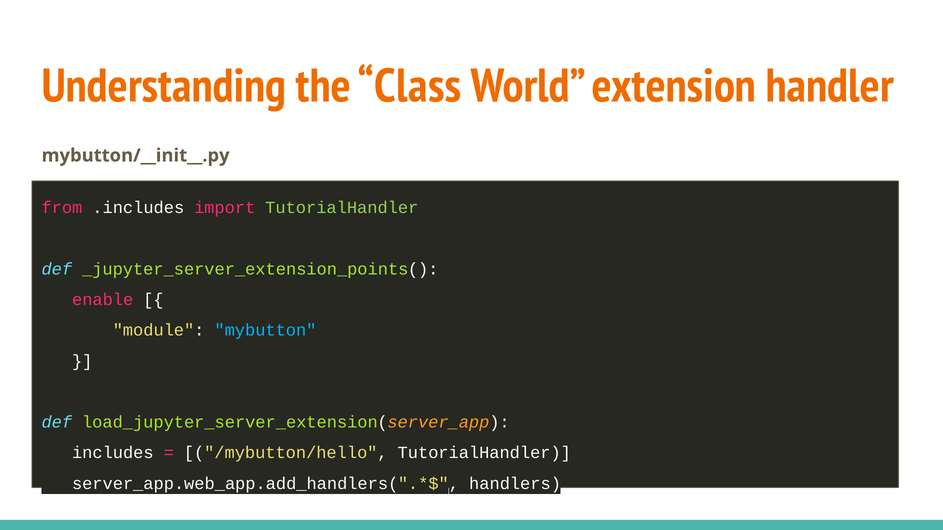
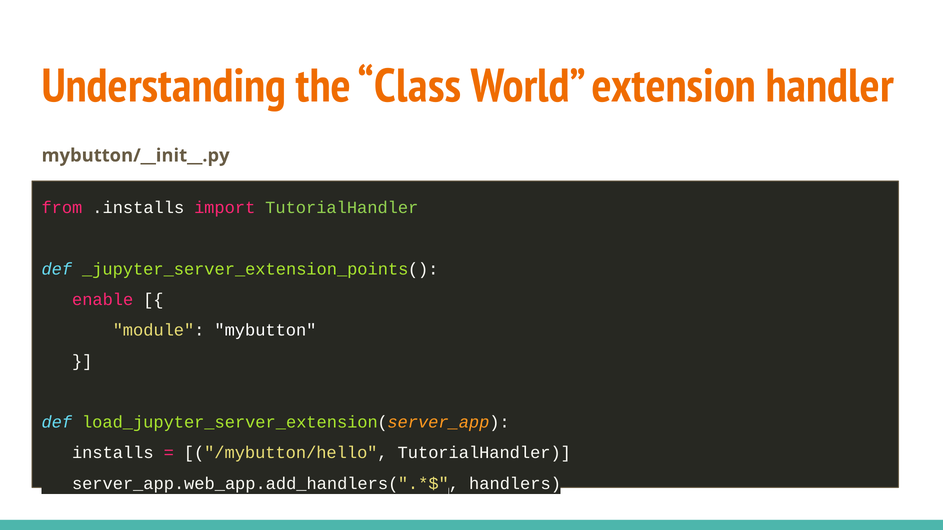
.includes: .includes -> .installs (138, 208)
mybutton colour: light blue -> white (265, 331)
includes: includes -> installs (113, 453)
